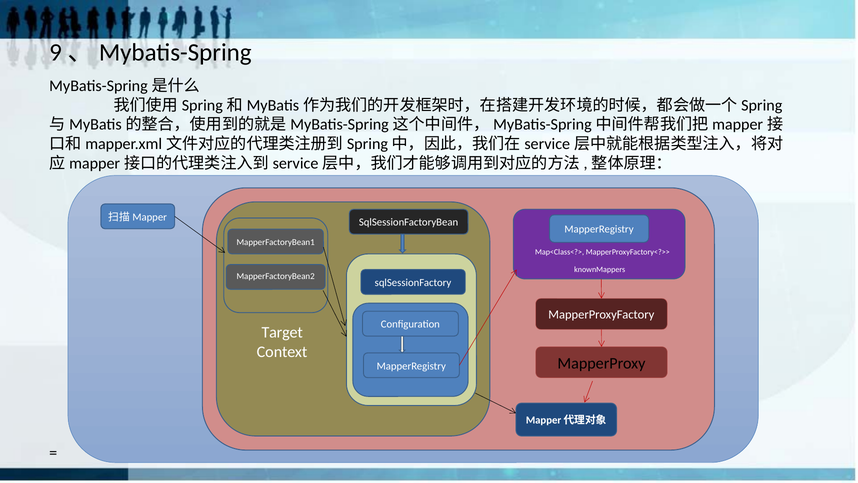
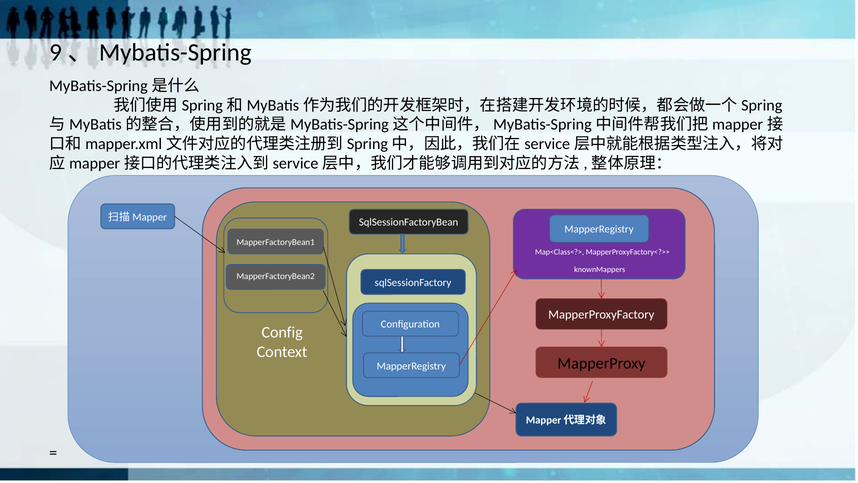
Target: Target -> Config (282, 332)
